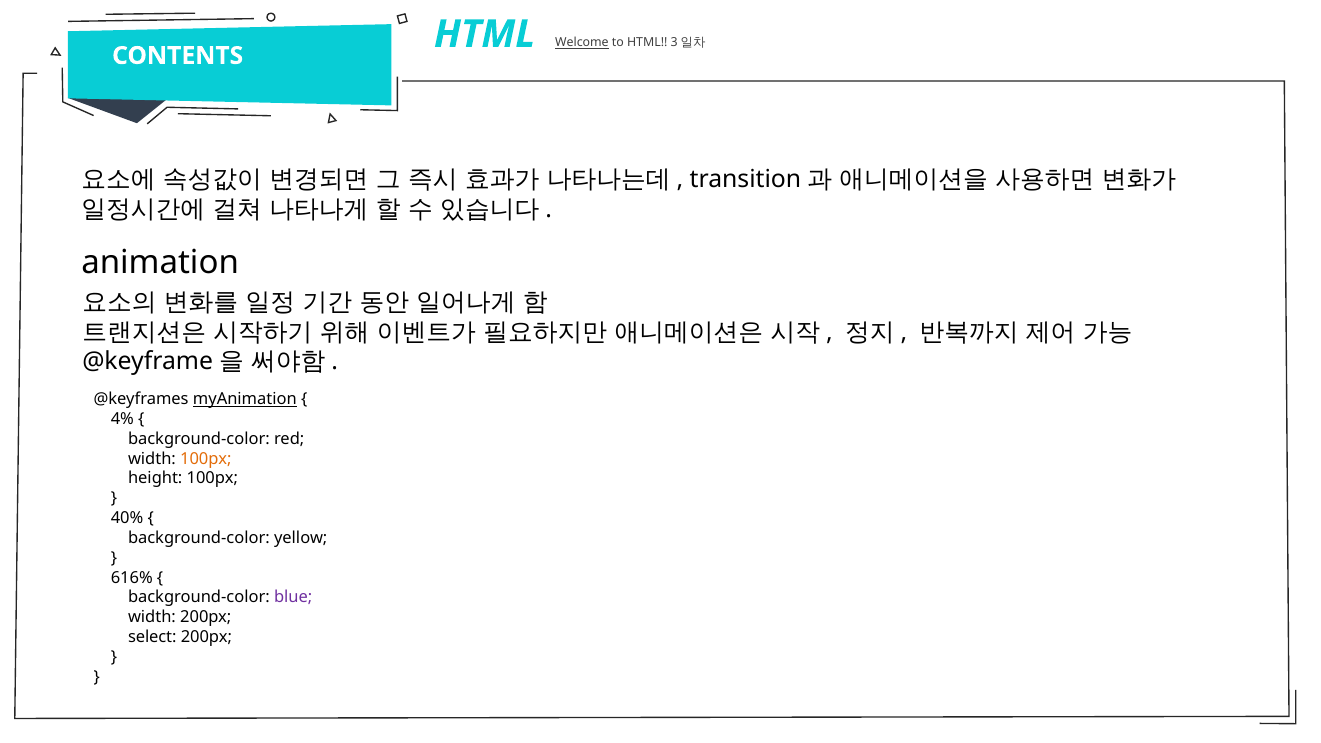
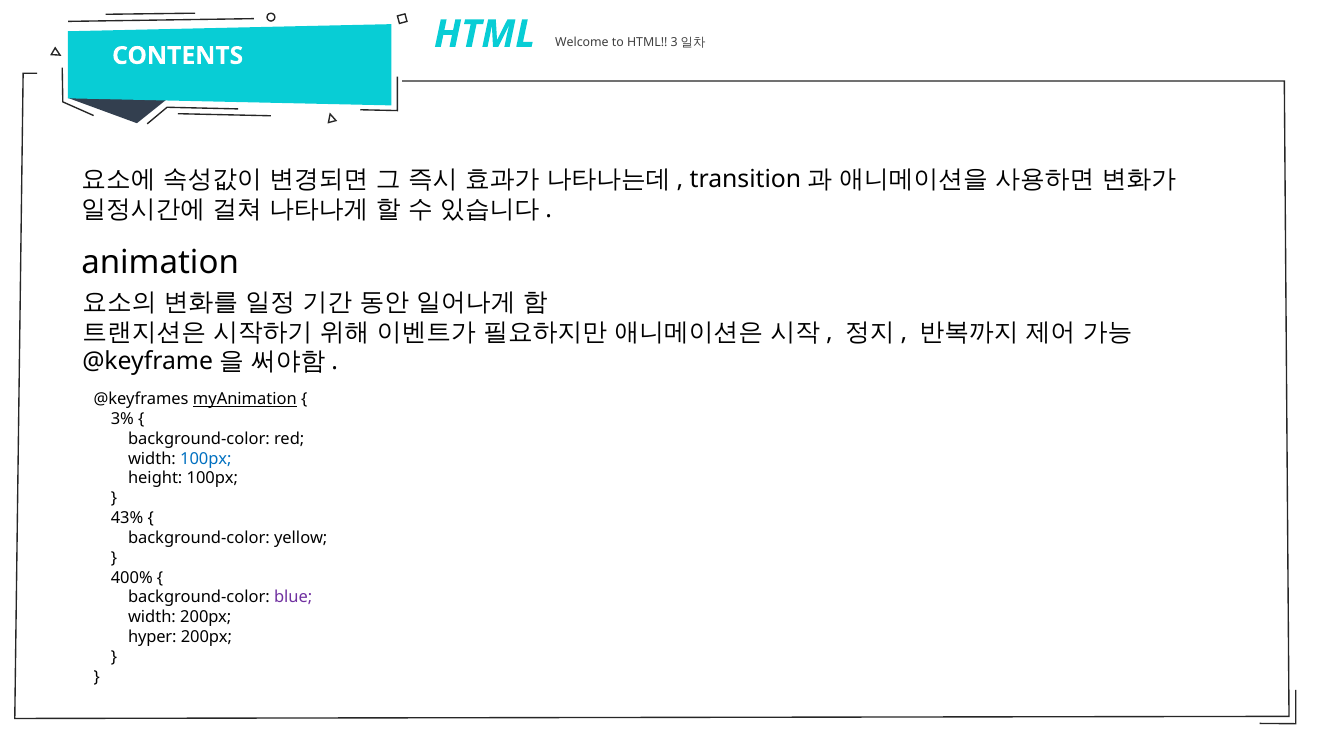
Welcome underline: present -> none (582, 43)
4%: 4% -> 3% (122, 419)
100px colour: orange -> blue (206, 459)
40%: 40% -> 43% (127, 518)
616%: 616% -> 400% (132, 578)
select: select -> hyper (152, 637)
